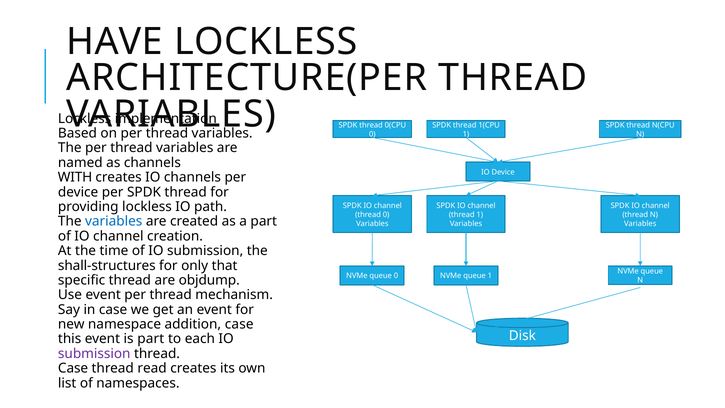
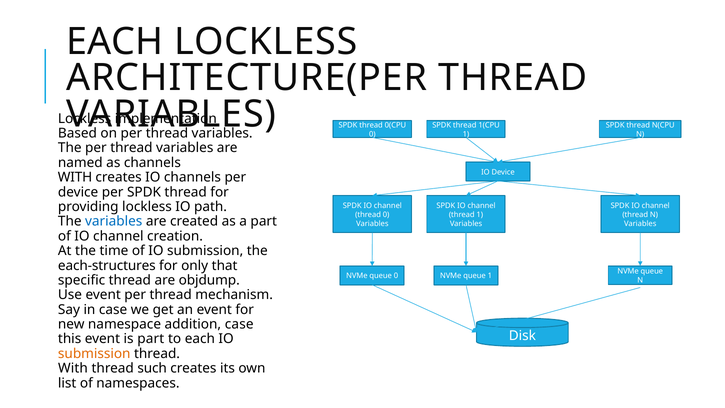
HAVE: HAVE -> EACH (115, 42)
shall-structures: shall-structures -> each-structures (107, 265)
submission colour: purple -> orange (94, 354)
Case: Case -> With (73, 368)
read: read -> such (152, 368)
